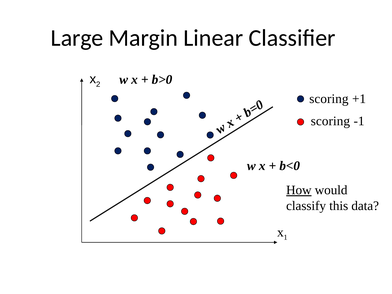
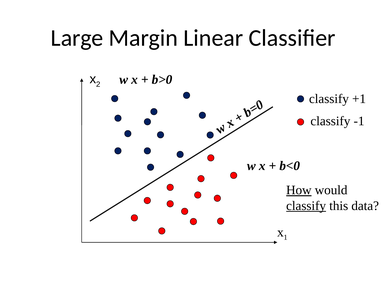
scoring: scoring -> classify (329, 99)
scoring: scoring -> classify (330, 121)
classify underline: none -> present (306, 206)
